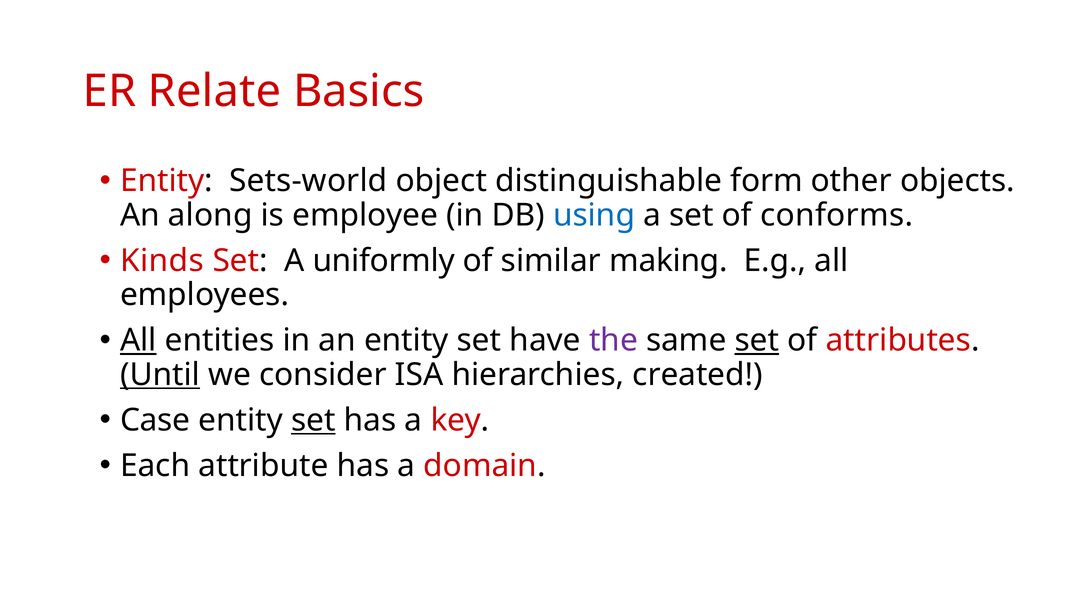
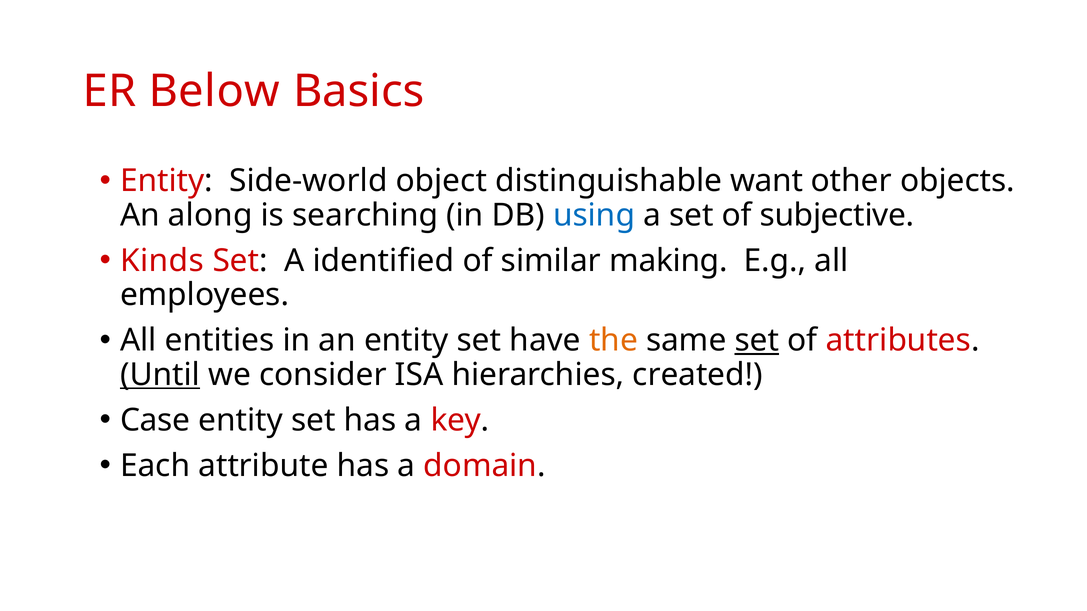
Relate: Relate -> Below (214, 91)
Sets-world: Sets-world -> Side-world (308, 181)
form: form -> want (767, 181)
employee: employee -> searching (365, 215)
conforms: conforms -> subjective (837, 215)
uniformly: uniformly -> identified (383, 261)
All underline: present -> none (138, 341)
the colour: purple -> orange (613, 341)
set underline: present -> none (313, 420)
